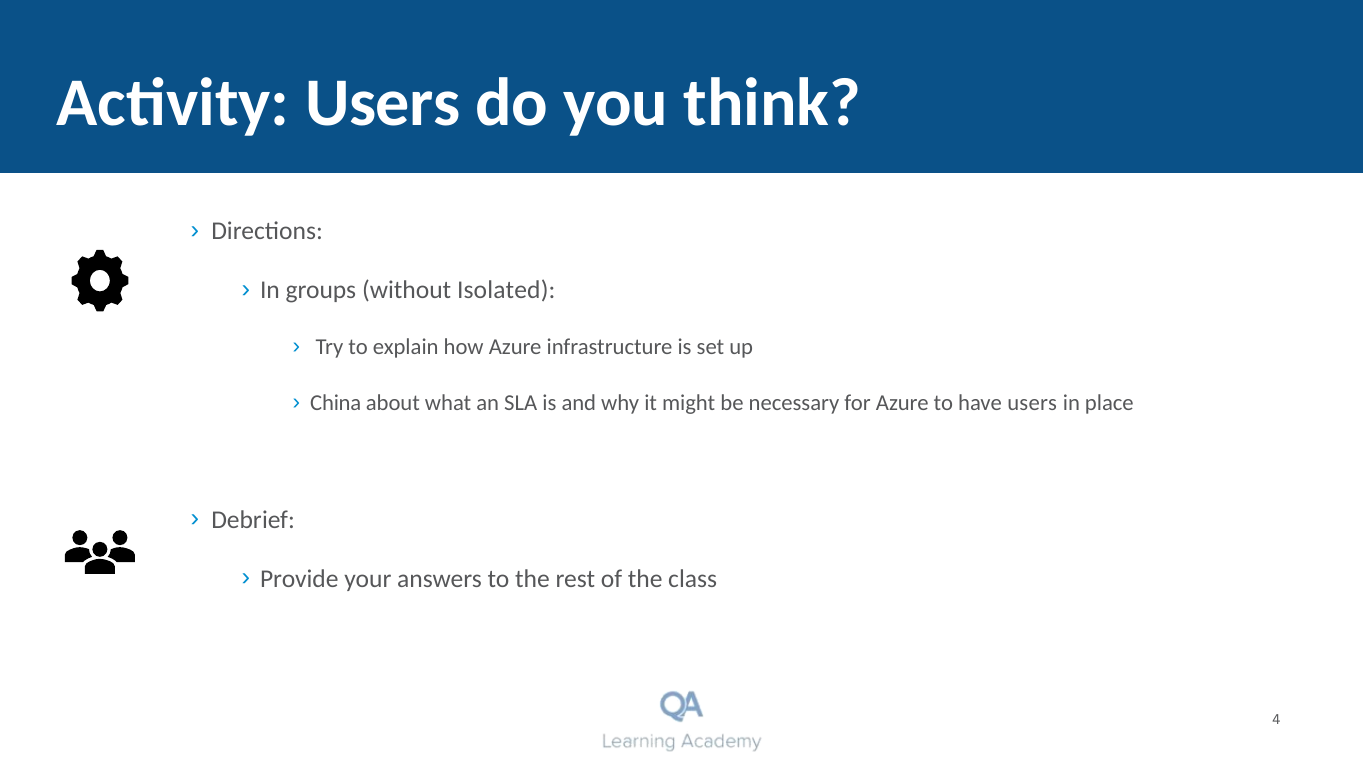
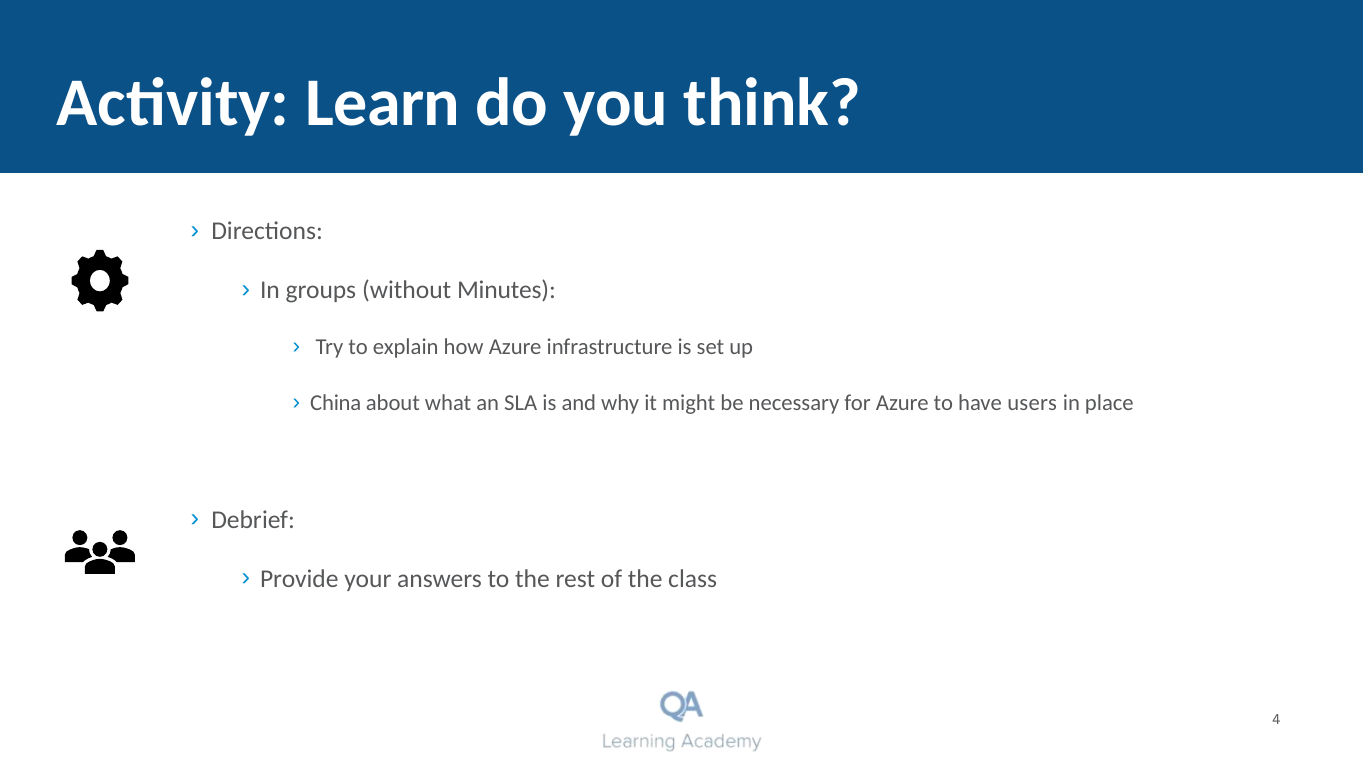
Activity Users: Users -> Learn (383, 103)
Isolated: Isolated -> Minutes (506, 290)
